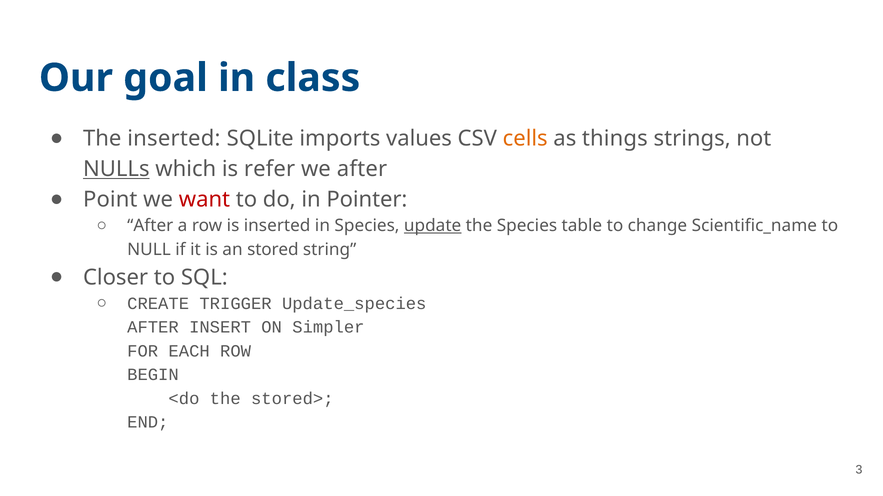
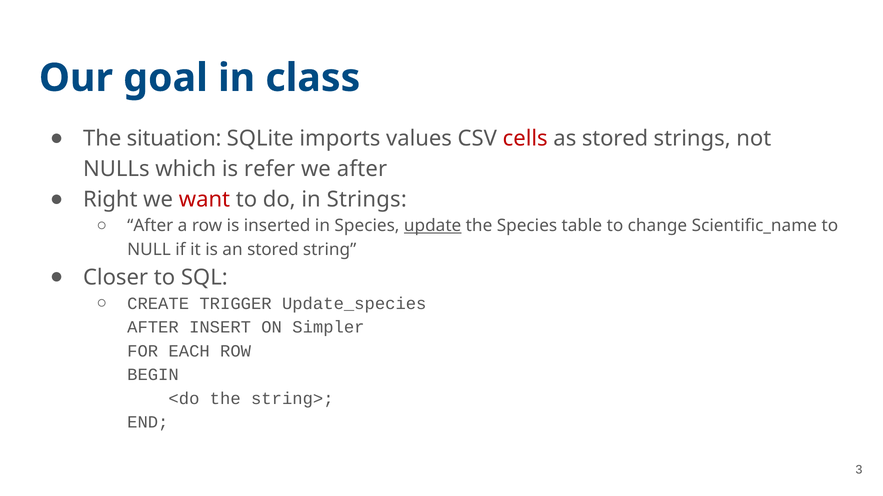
The inserted: inserted -> situation (174, 139)
cells colour: orange -> red (525, 139)
as things: things -> stored (615, 139)
NULLs underline: present -> none (116, 169)
Point: Point -> Right (110, 200)
in Pointer: Pointer -> Strings (367, 200)
stored>: stored> -> string> (292, 399)
